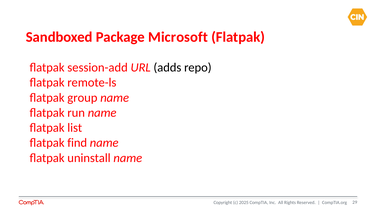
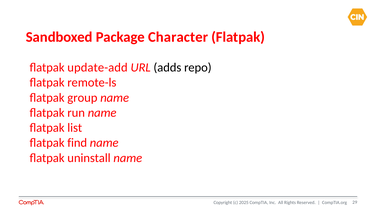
Microsoft: Microsoft -> Character (178, 37)
session-add: session-add -> update-add (98, 67)
